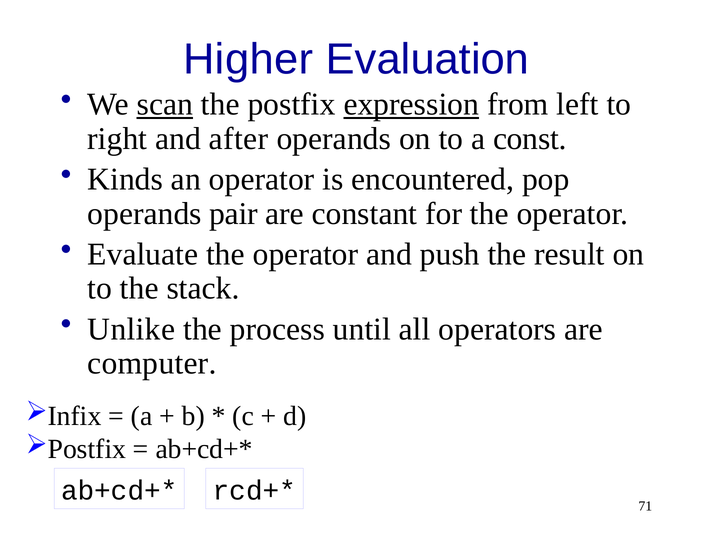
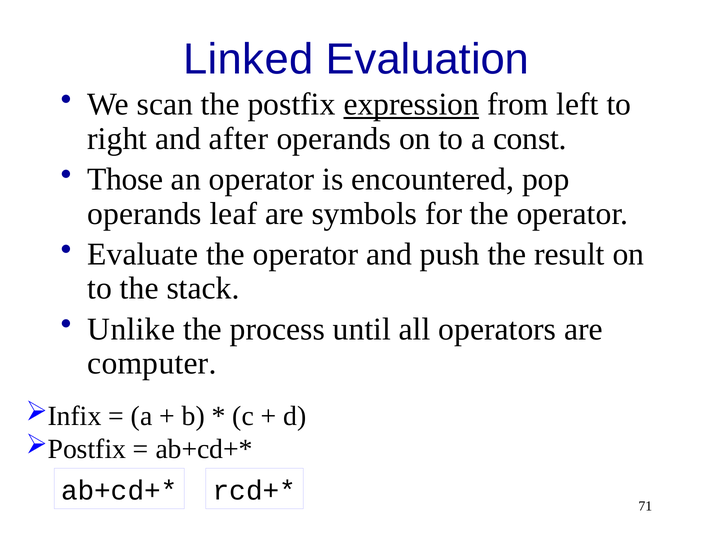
Higher: Higher -> Linked (248, 59)
scan underline: present -> none (165, 104)
Kinds: Kinds -> Those (125, 179)
pair: pair -> leaf (233, 214)
constant: constant -> symbols (364, 214)
